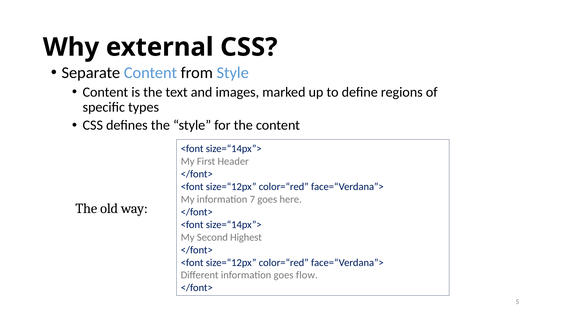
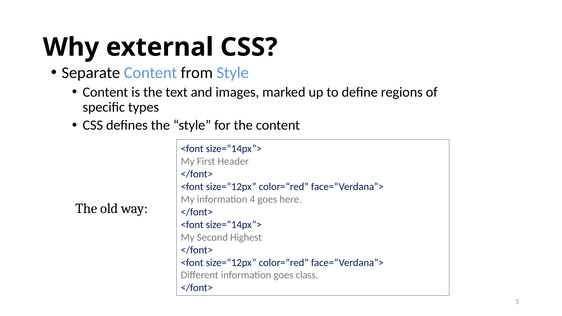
7: 7 -> 4 (252, 199)
flow: flow -> class (307, 275)
